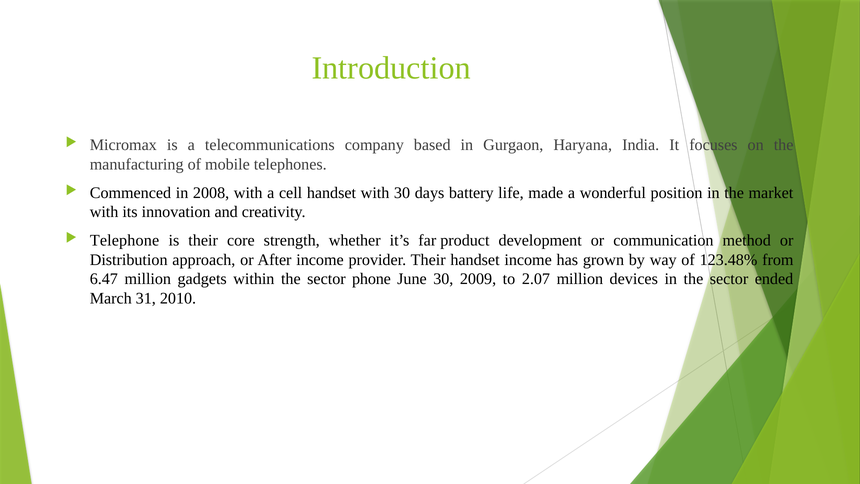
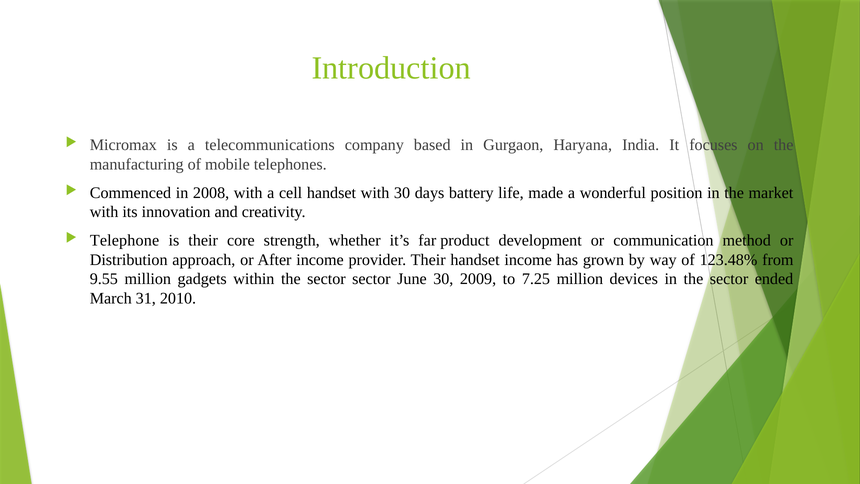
6.47: 6.47 -> 9.55 (104, 279)
sector phone: phone -> sector (371, 279)
2.07: 2.07 -> 7.25 (536, 279)
